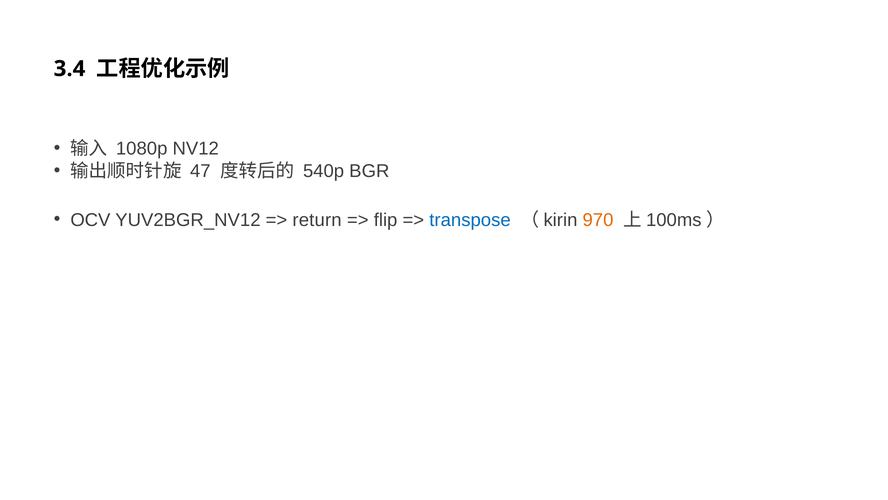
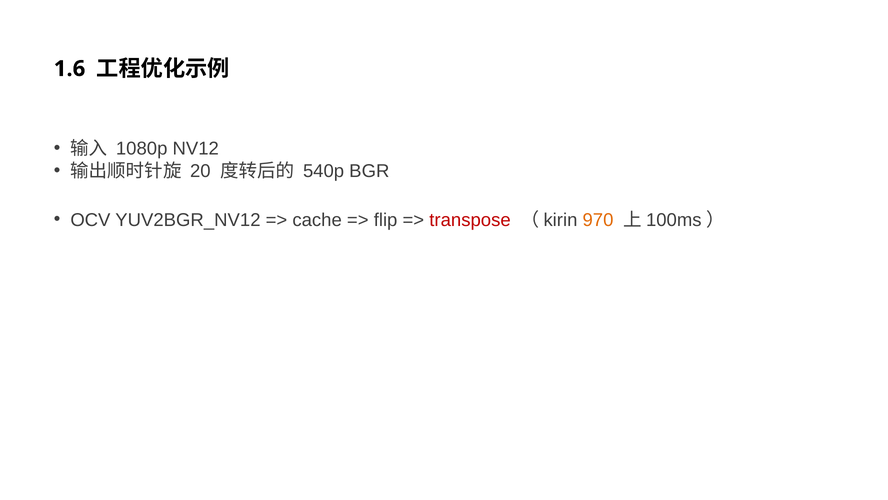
3.4: 3.4 -> 1.6 (70, 69)
47: 47 -> 20 (200, 171)
return: return -> cache (317, 220)
transpose colour: blue -> red (470, 220)
